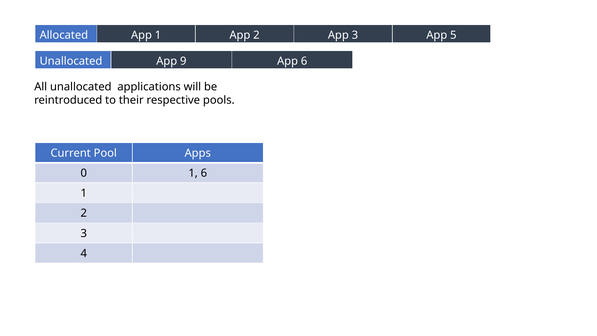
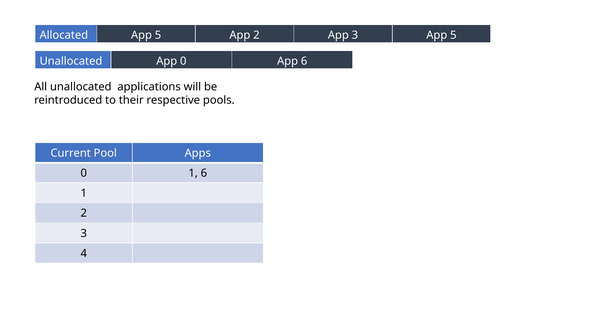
Allocated App 1: 1 -> 5 (158, 35)
App 9: 9 -> 0 (183, 61)
